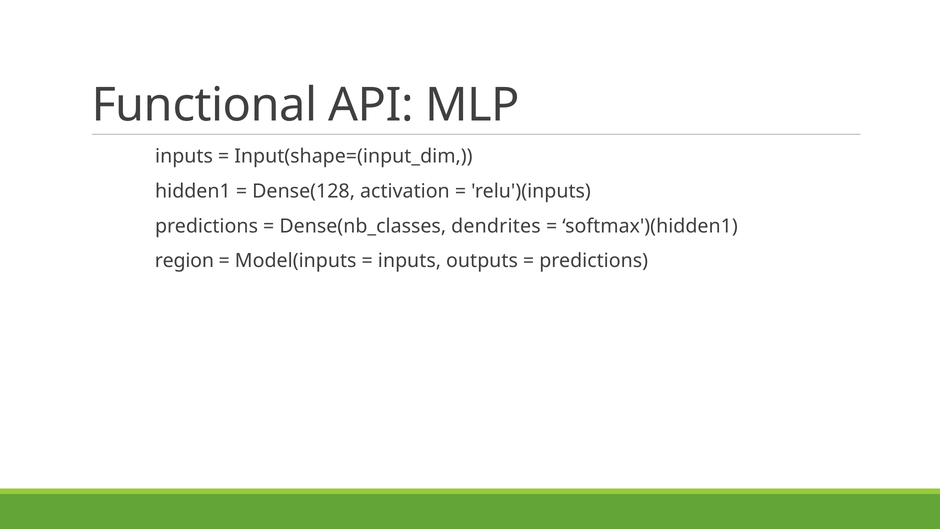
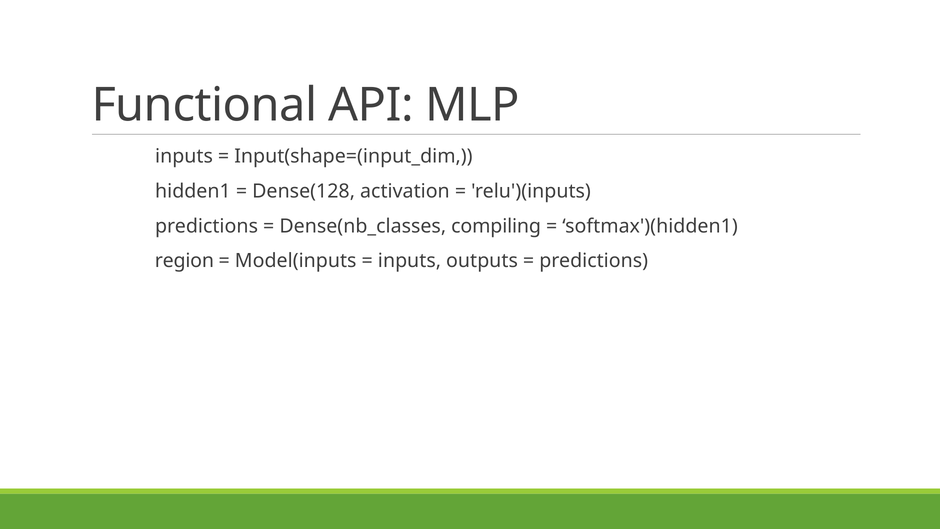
dendrites: dendrites -> compiling (496, 226)
